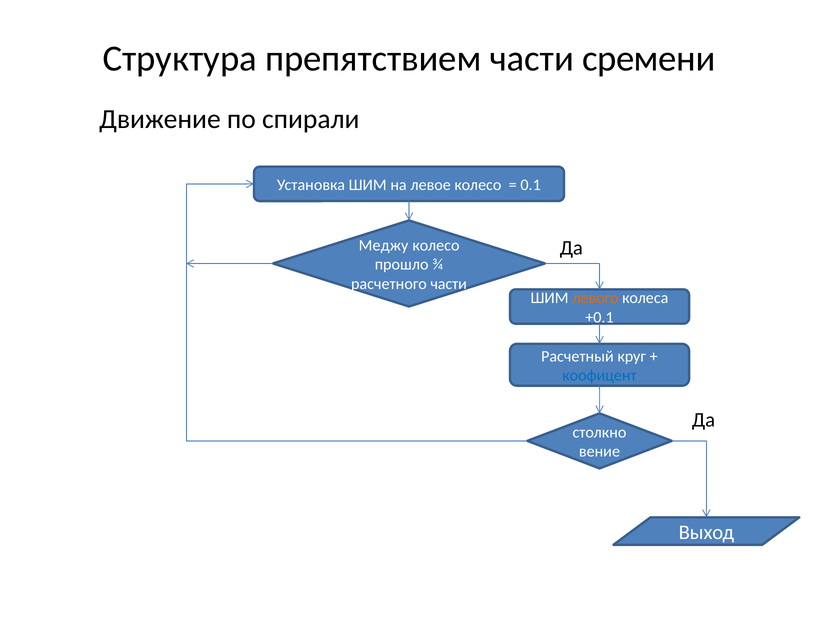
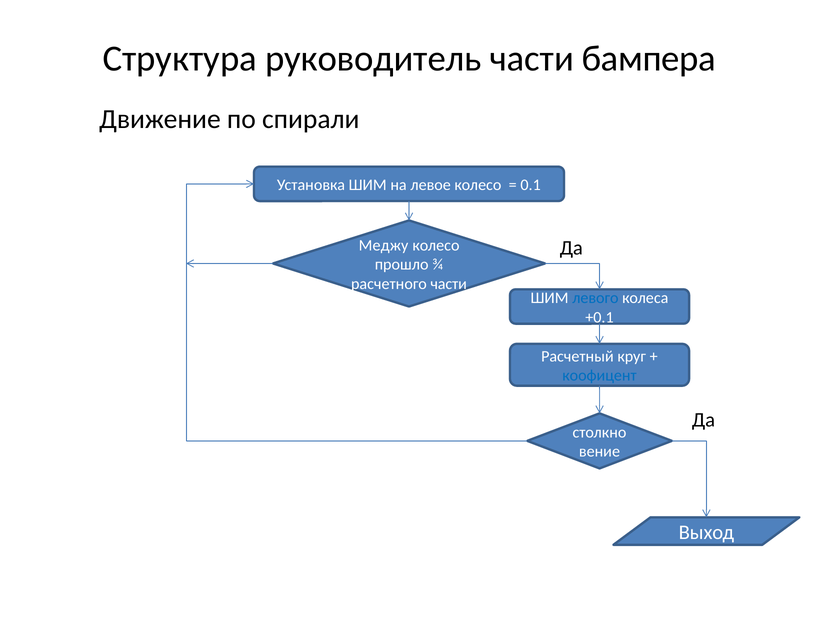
препятствием: препятствием -> руководитель (373, 58)
сремени: сремени -> бампера (649, 58)
левого colour: orange -> blue (595, 298)
